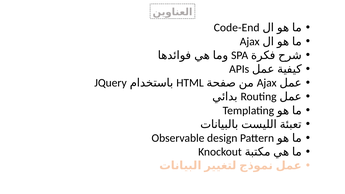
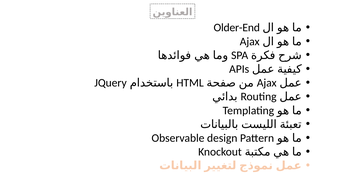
Code-End: Code-End -> Older-End (237, 28)
